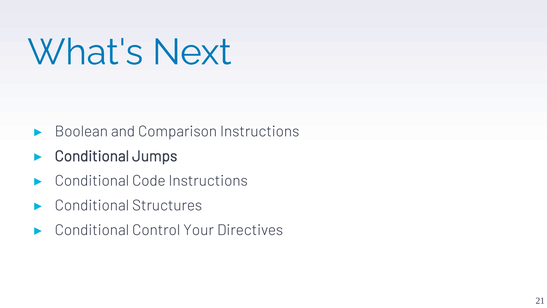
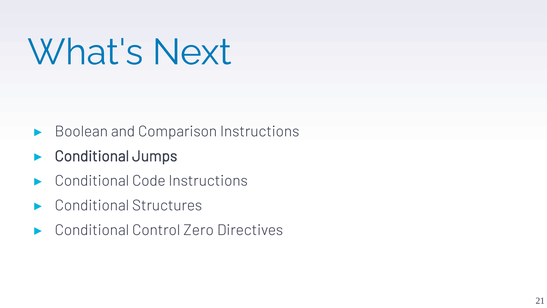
Your: Your -> Zero (199, 230)
